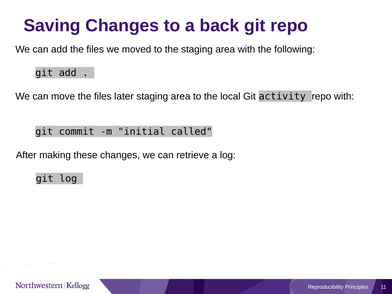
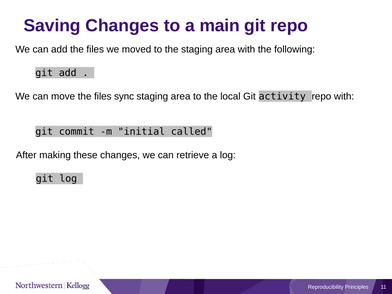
back: back -> main (220, 26)
later: later -> sync (124, 96)
